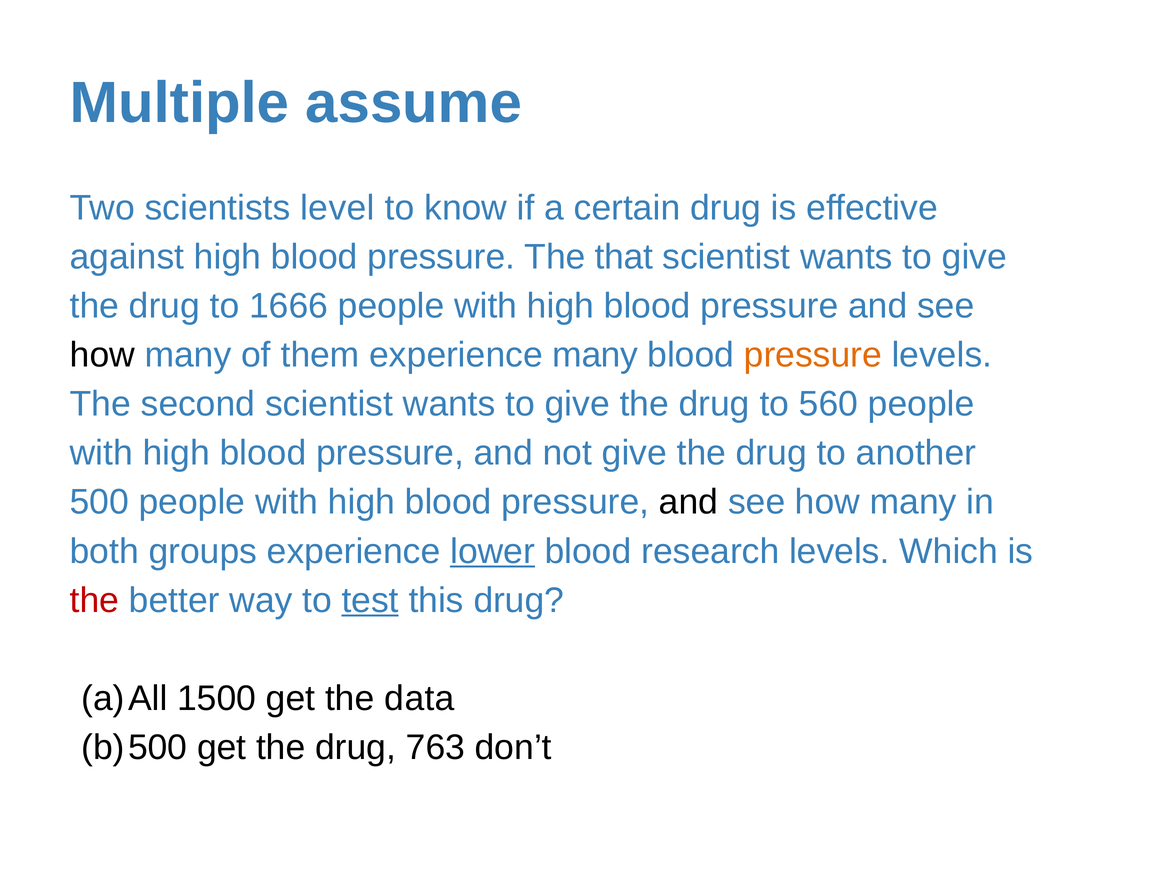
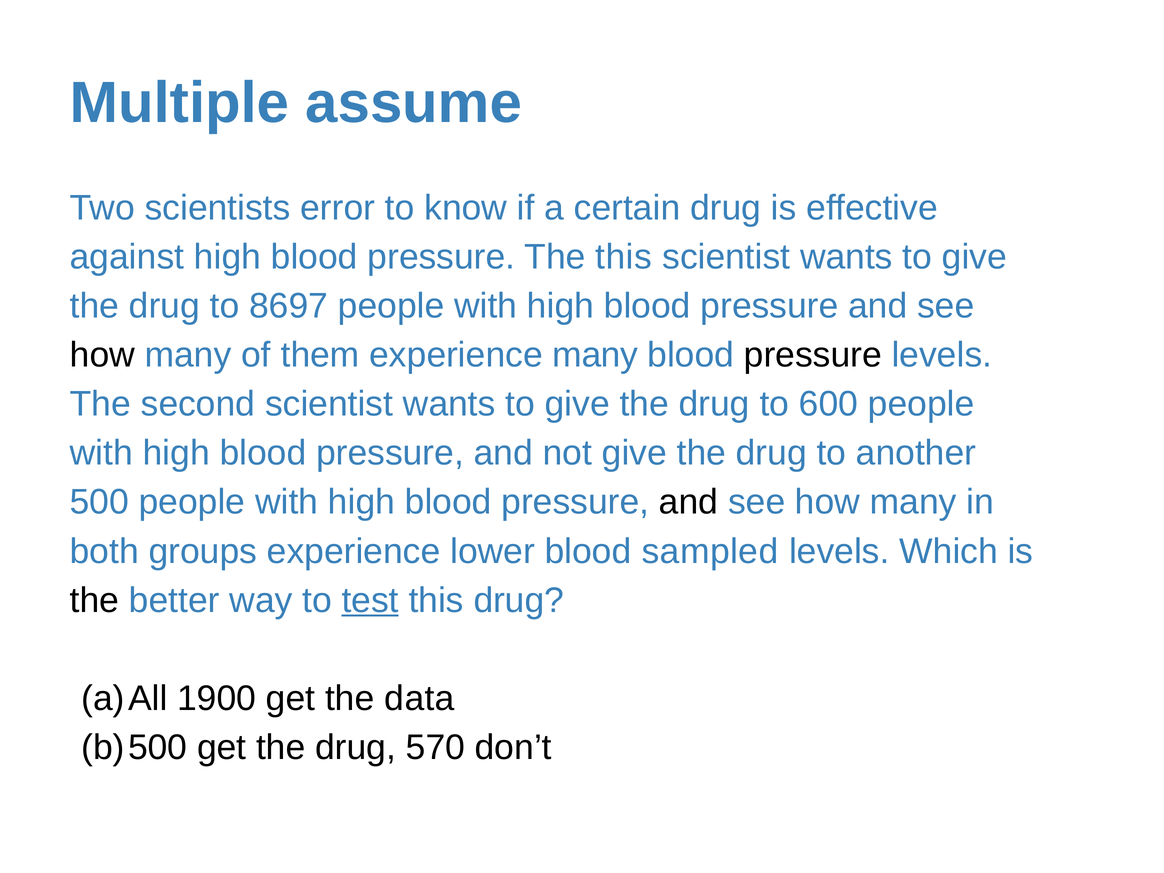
level: level -> error (338, 208)
The that: that -> this (624, 257)
1666: 1666 -> 8697 (289, 306)
pressure colour: orange -> black (813, 355)
560: 560 -> 600 (828, 404)
lower underline: present -> none (493, 551)
research: research -> sampled (710, 551)
the colour: red -> black (95, 600)
1500: 1500 -> 1900 (217, 698)
763: 763 -> 570 (435, 747)
